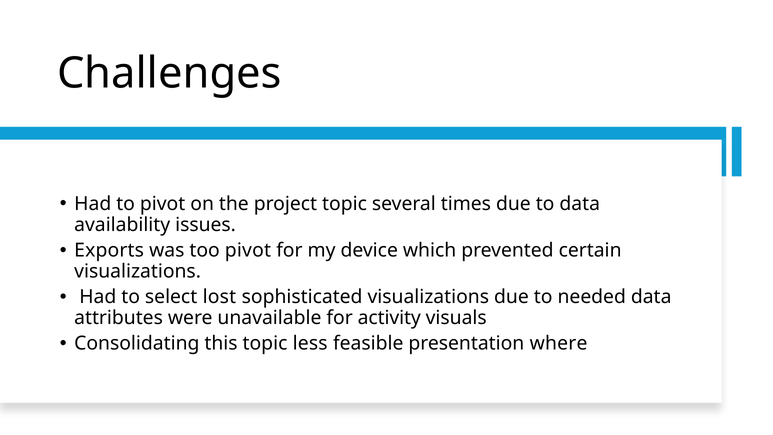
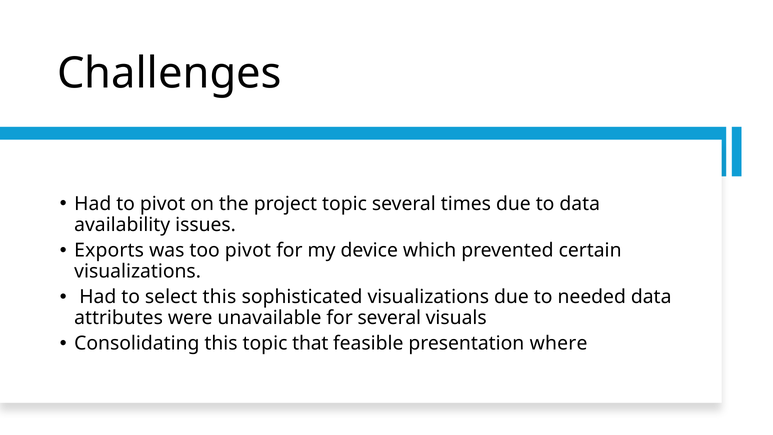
select lost: lost -> this (219, 297)
for activity: activity -> several (389, 318)
less: less -> that (310, 343)
